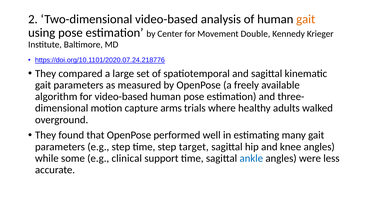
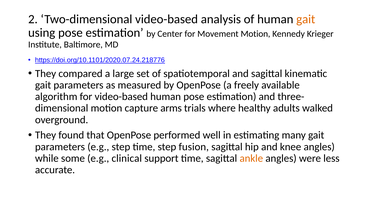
Movement Double: Double -> Motion (255, 34)
target: target -> fusion (194, 147)
ankle colour: blue -> orange (251, 159)
